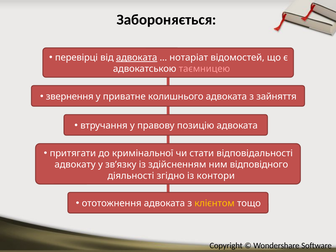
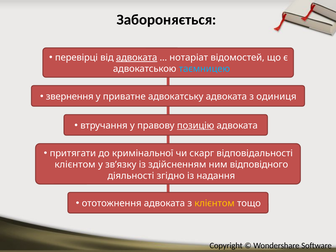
таємницею colour: pink -> light blue (204, 69)
колишнього: колишнього -> адвокатську (176, 97)
зайняття: зайняття -> одиниця (276, 97)
позицію underline: none -> present (196, 126)
стати: стати -> скарг (202, 153)
адвокату: адвокату -> клієнтом (75, 164)
контори: контори -> надання (216, 176)
